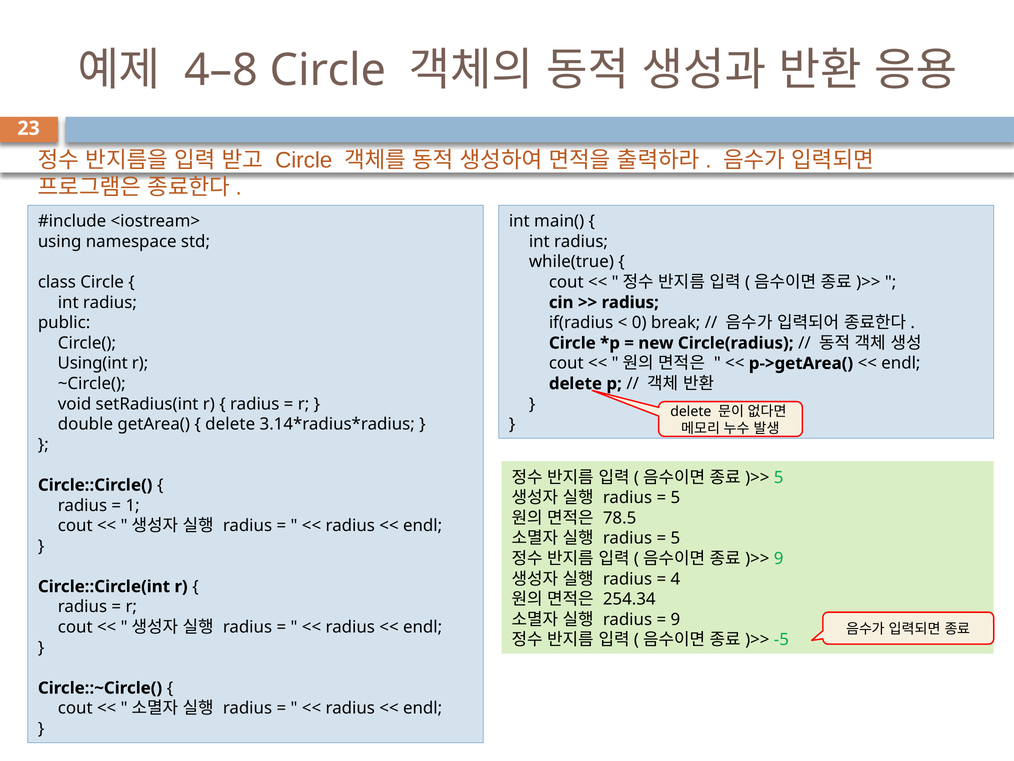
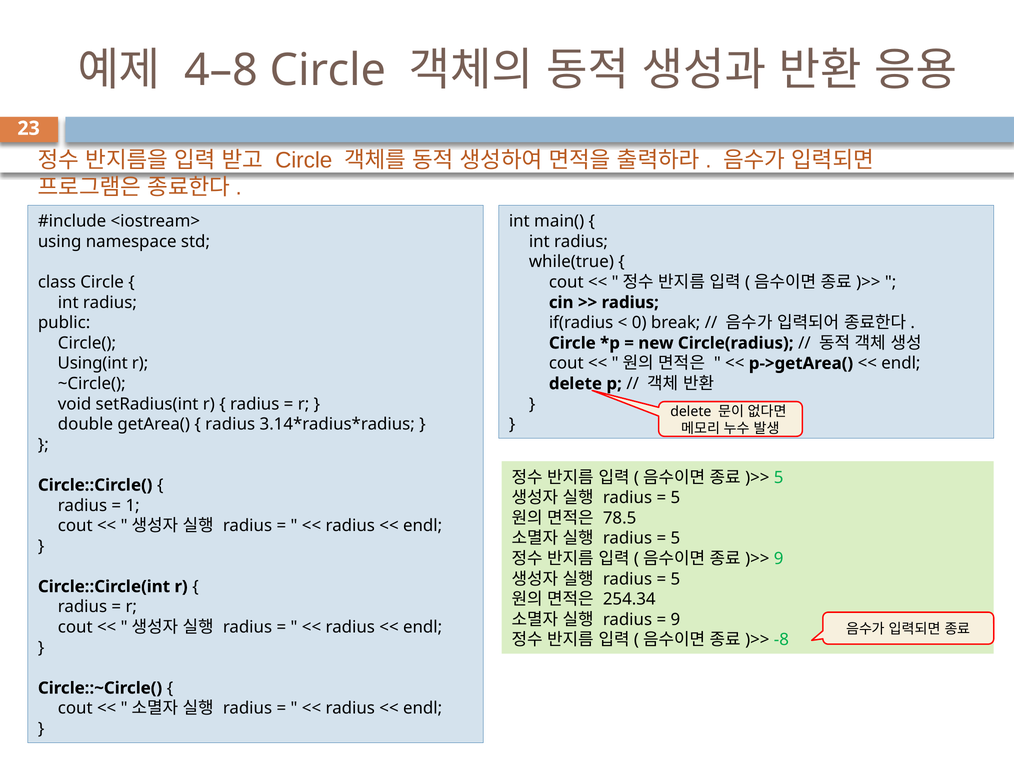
delete: delete -> radius (230, 424)
4: 4 -> 5 (675, 579)
-5: -5 -> -8 (781, 639)
